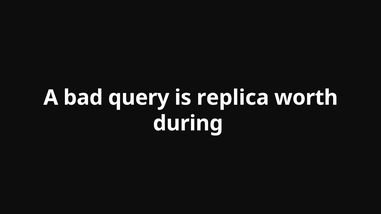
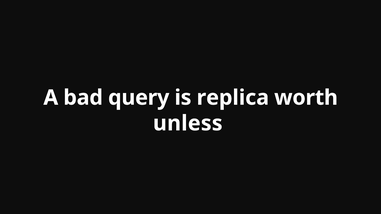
during: during -> unless (188, 123)
